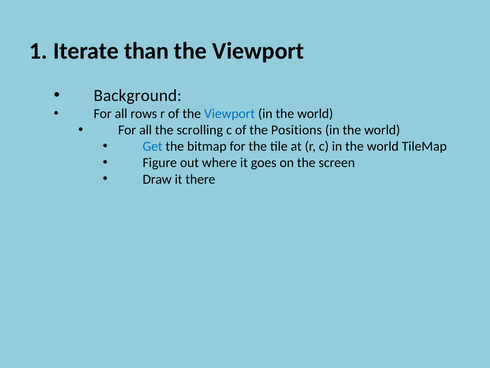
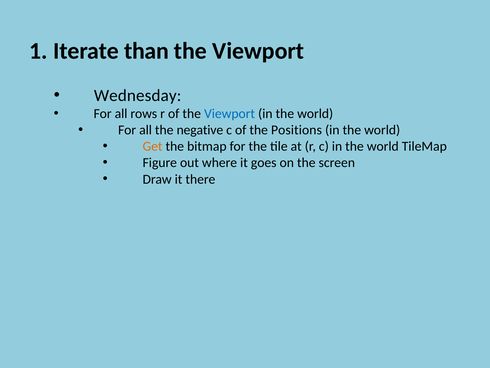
Background: Background -> Wednesday (138, 95)
scrolling: scrolling -> negative (200, 130)
Get colour: blue -> orange (153, 146)
